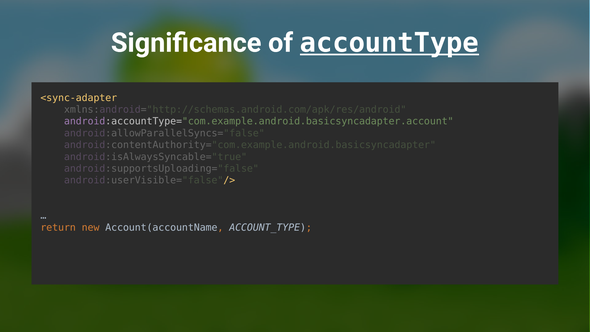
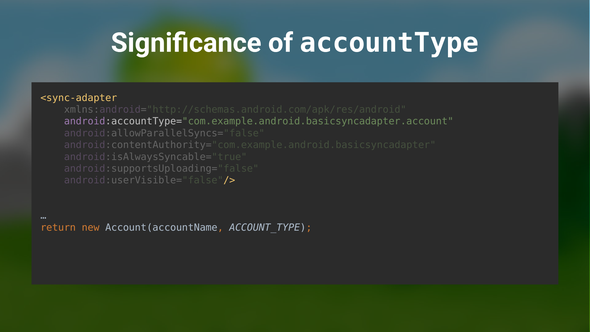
accountType underline: present -> none (389, 43)
